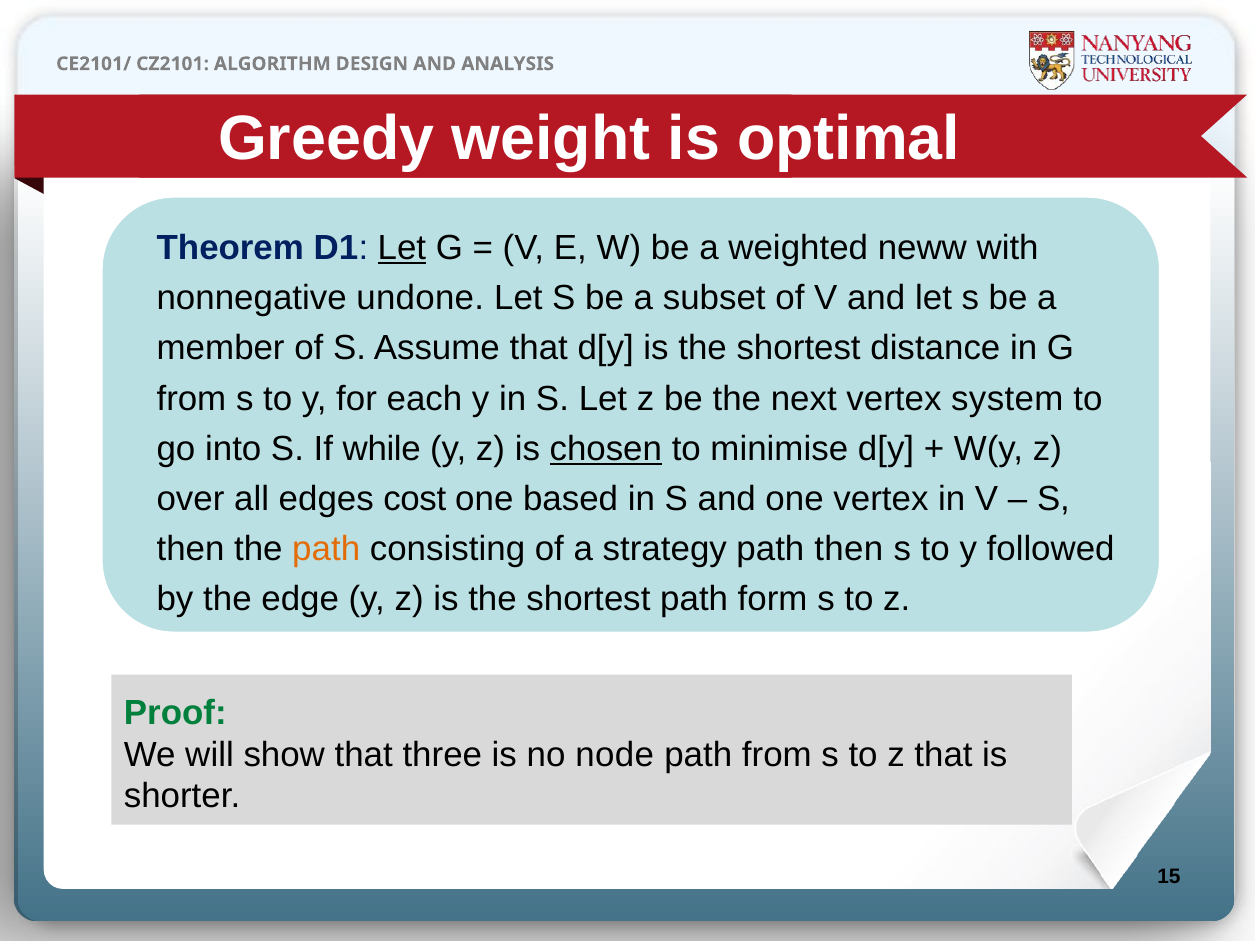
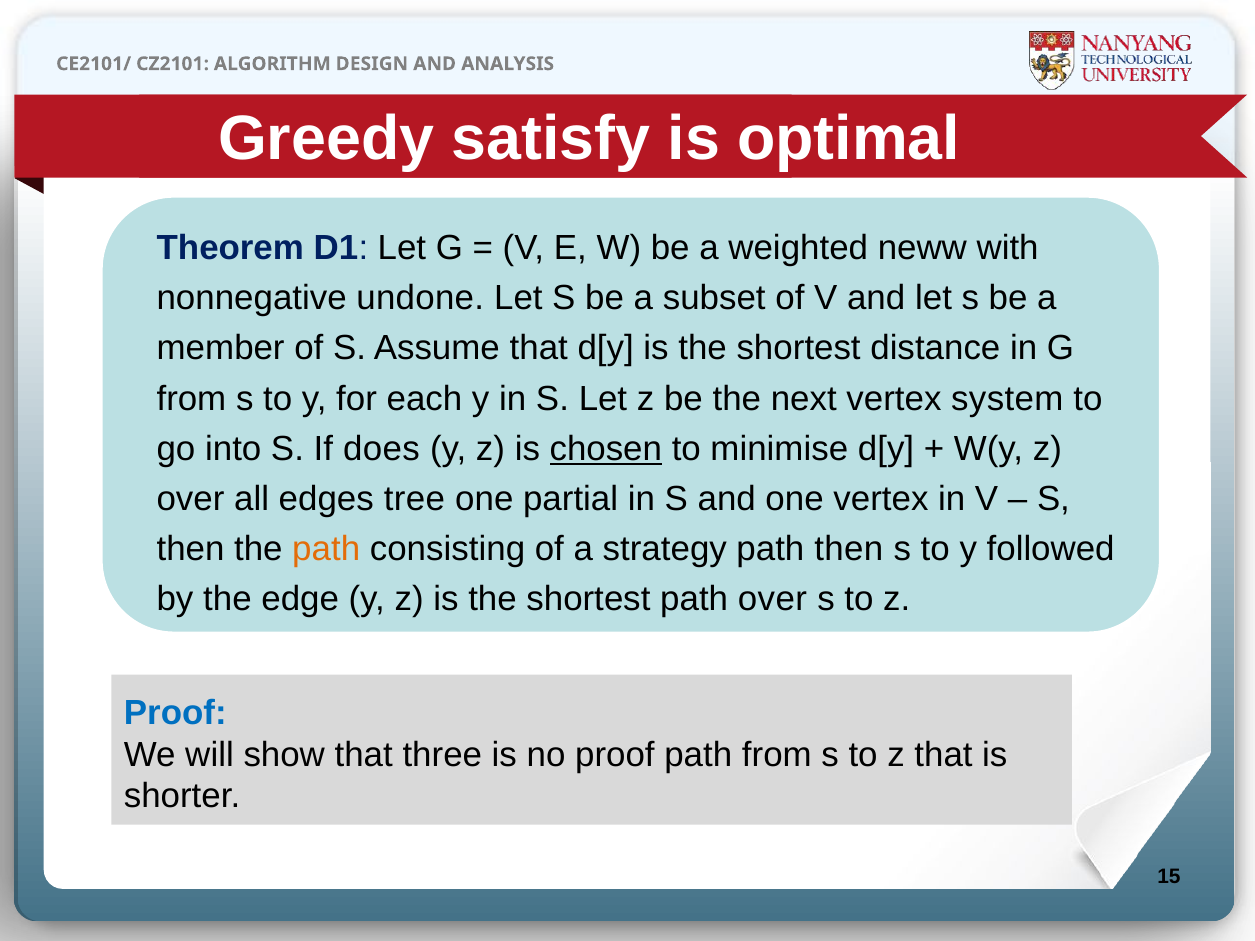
weight: weight -> satisfy (551, 138)
Let underline: present -> none (402, 248)
while: while -> does (381, 449)
cost: cost -> tree (414, 499)
based: based -> partial (571, 499)
path form: form -> over (772, 599)
Proof colour: green -> blue (175, 713)
no node: node -> proof (615, 755)
